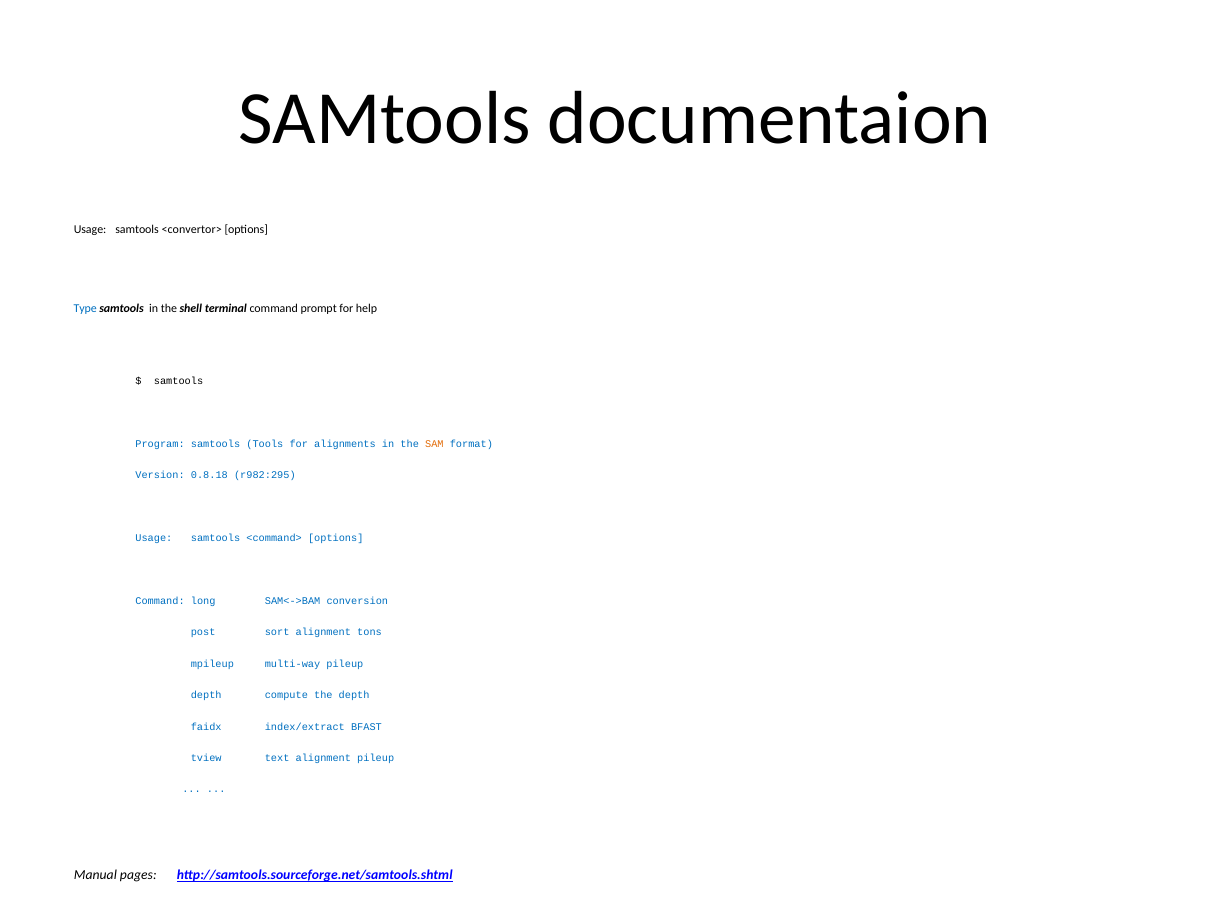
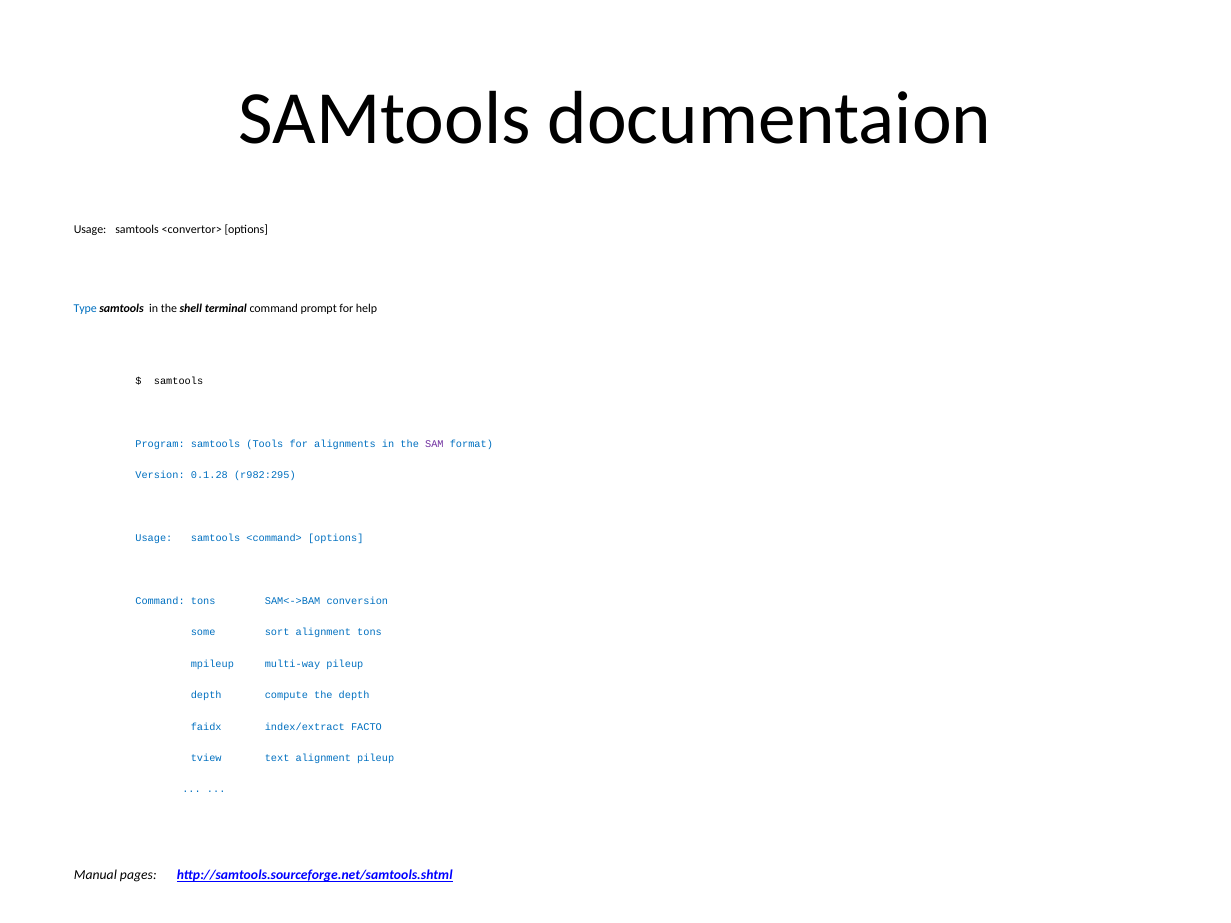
SAM colour: orange -> purple (434, 444)
0.8.18: 0.8.18 -> 0.1.28 (209, 475)
Command long: long -> tons (203, 601)
post: post -> some (203, 633)
BFAST: BFAST -> FACTO (366, 727)
